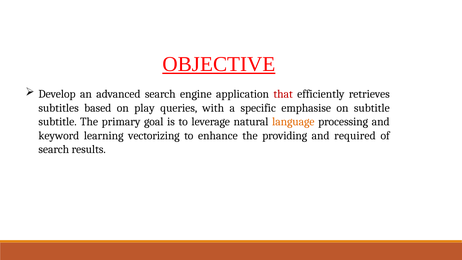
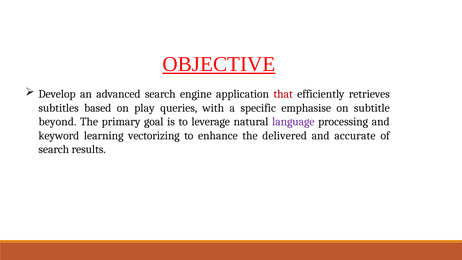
subtitle: subtitle -> beyond (58, 122)
language colour: orange -> purple (293, 122)
providing: providing -> delivered (285, 136)
required: required -> accurate (355, 136)
